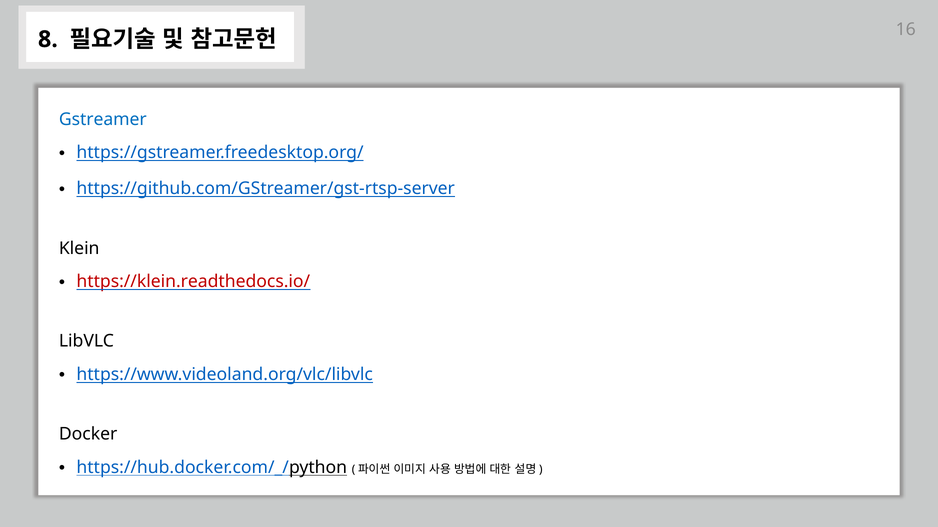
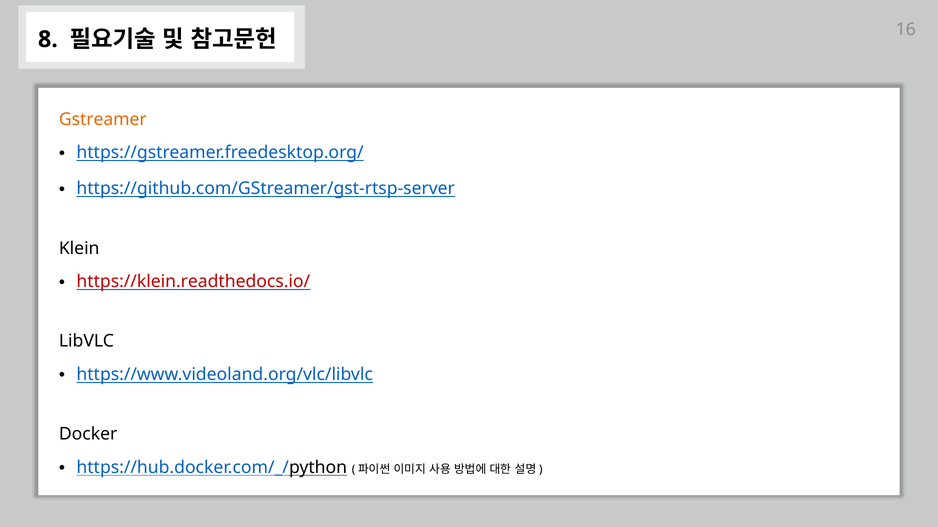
Gstreamer colour: blue -> orange (103, 119)
